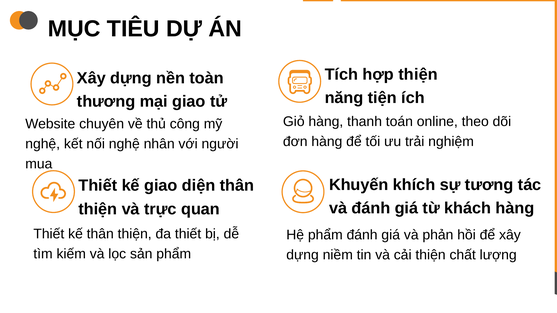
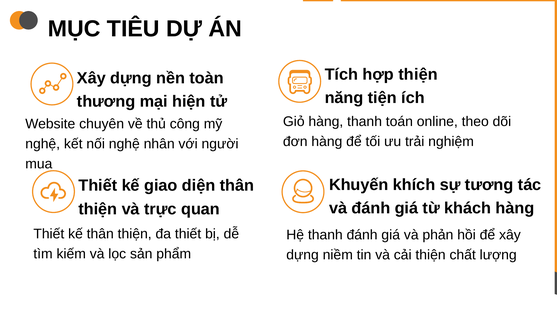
mại giao: giao -> hiện (189, 102)
Hệ phẩm: phẩm -> thanh (325, 235)
